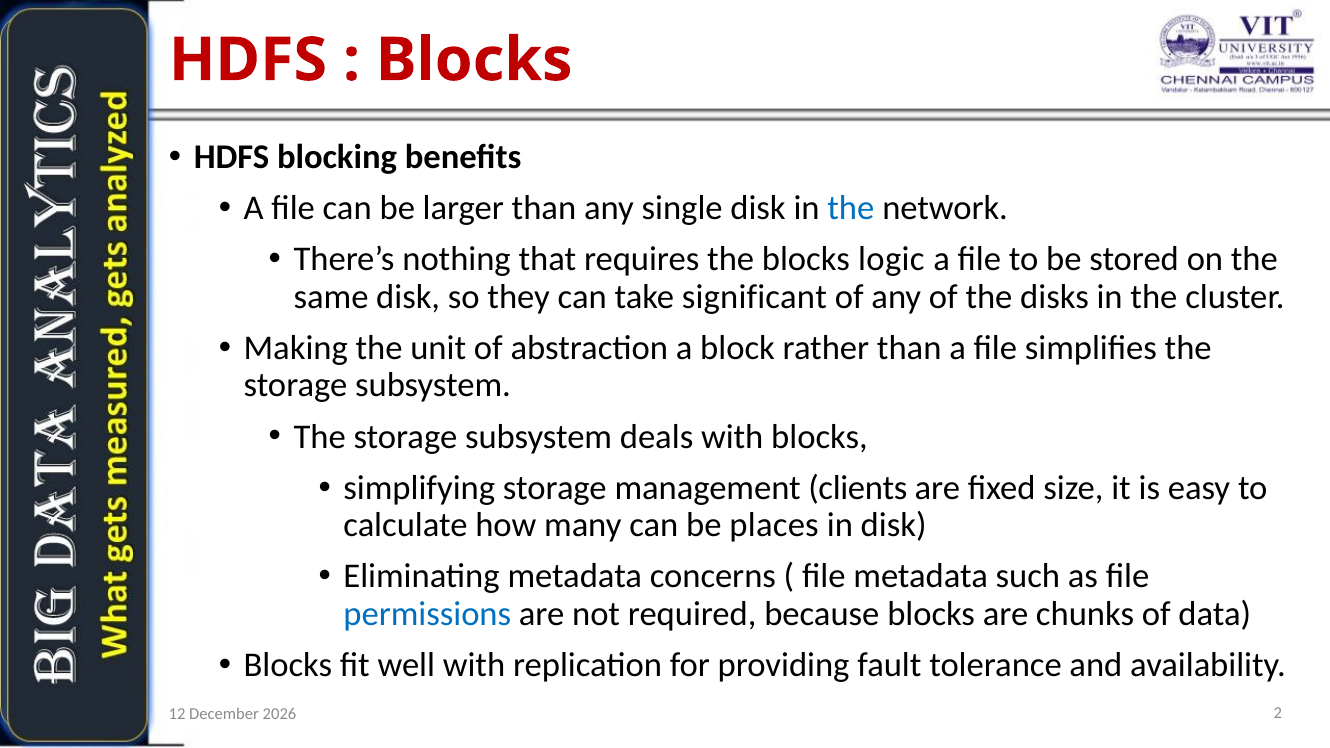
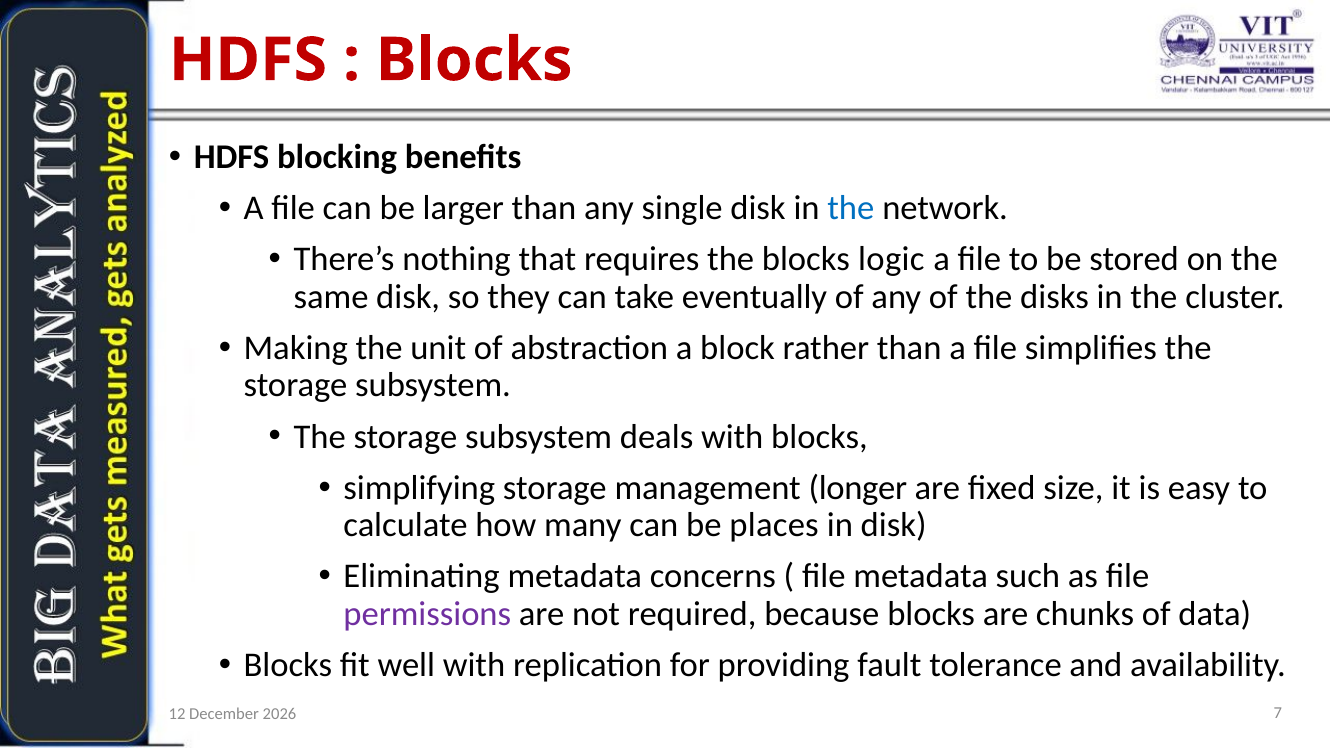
significant: significant -> eventually (755, 297)
clients: clients -> longer (858, 488)
permissions colour: blue -> purple (427, 614)
2: 2 -> 7 (1278, 713)
